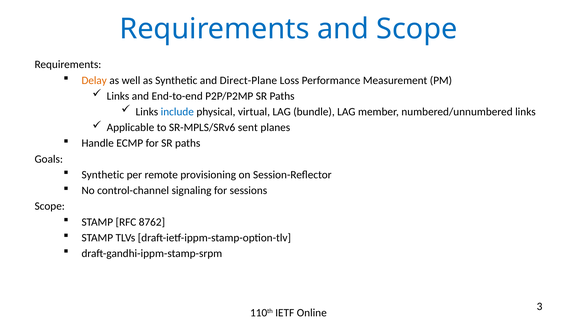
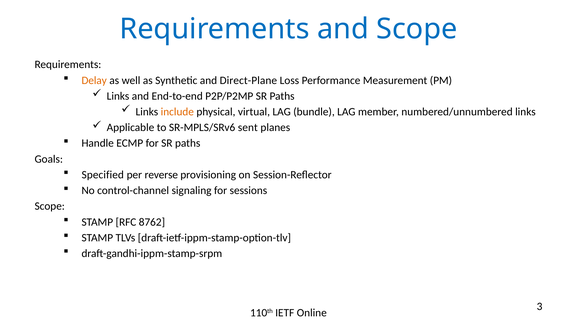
include colour: blue -> orange (177, 112)
Synthetic: Synthetic -> Specified (103, 175)
remote: remote -> reverse (161, 175)
